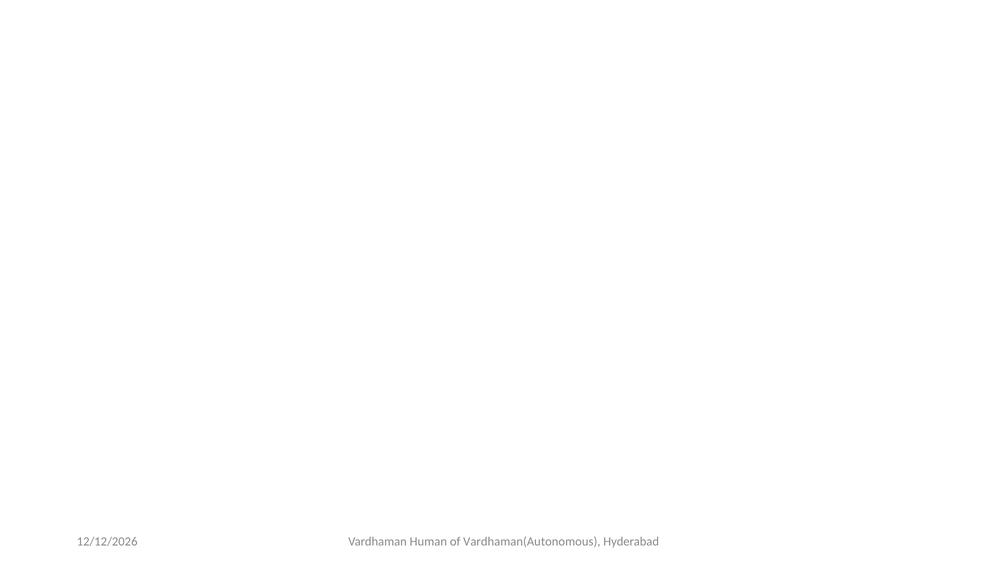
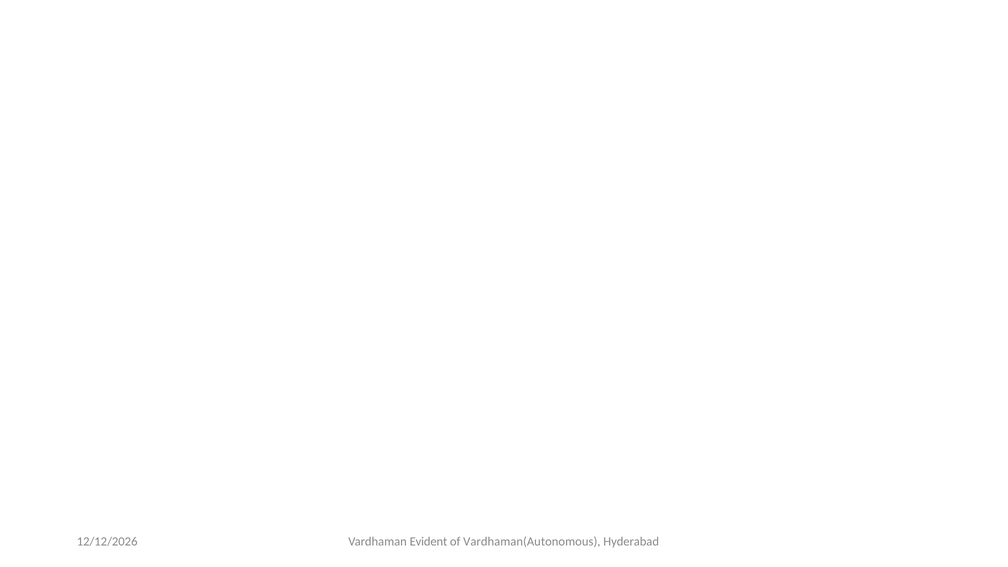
Human: Human -> Evident (428, 541)
